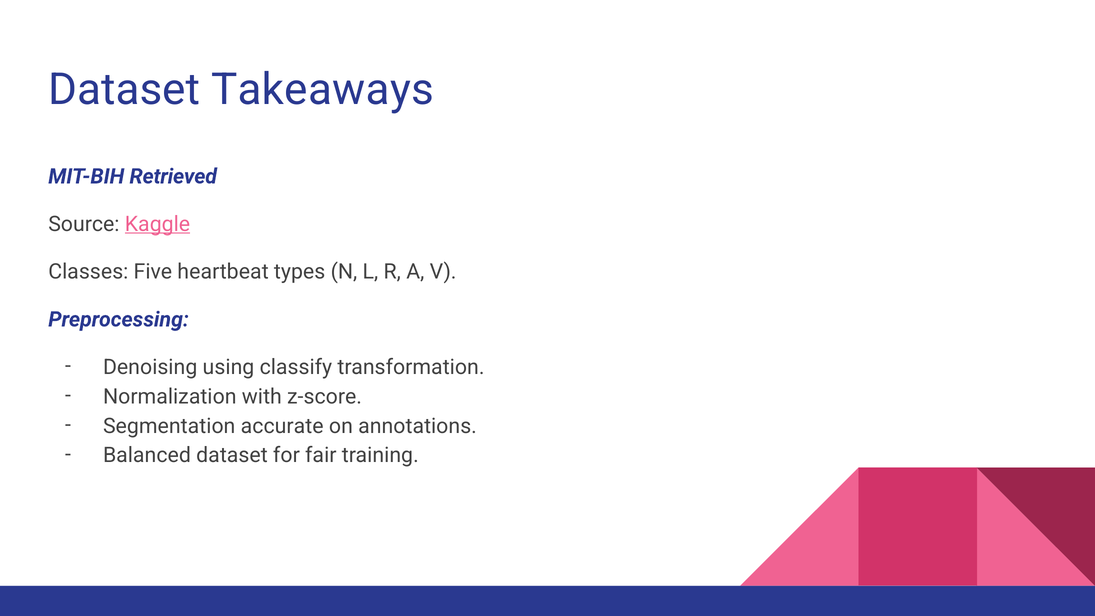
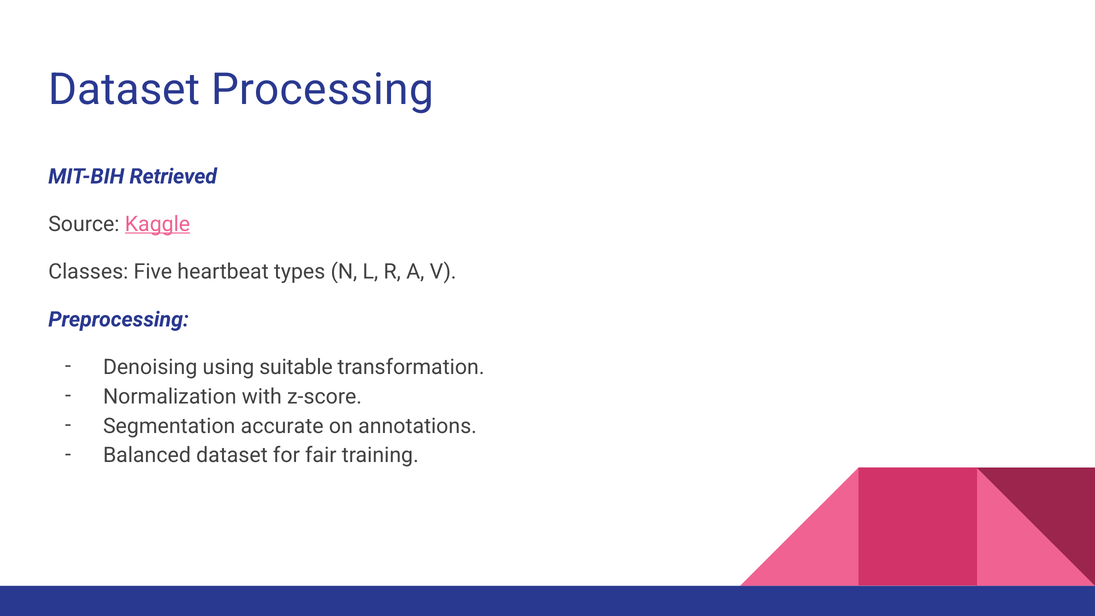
Takeaways: Takeaways -> Processing (322, 90)
classify: classify -> suitable (296, 367)
